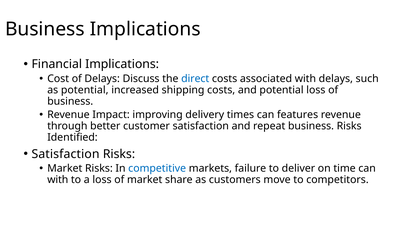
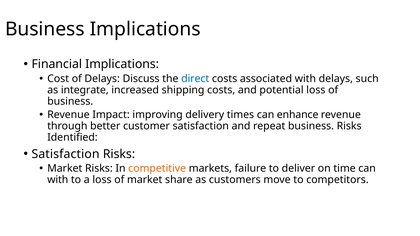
as potential: potential -> integrate (85, 90)
features: features -> enhance (298, 115)
competitive colour: blue -> orange (157, 169)
